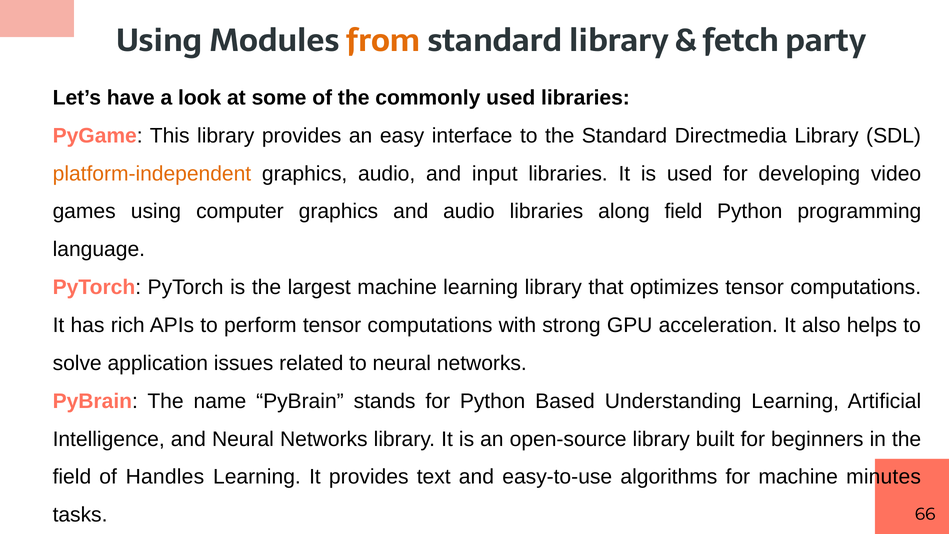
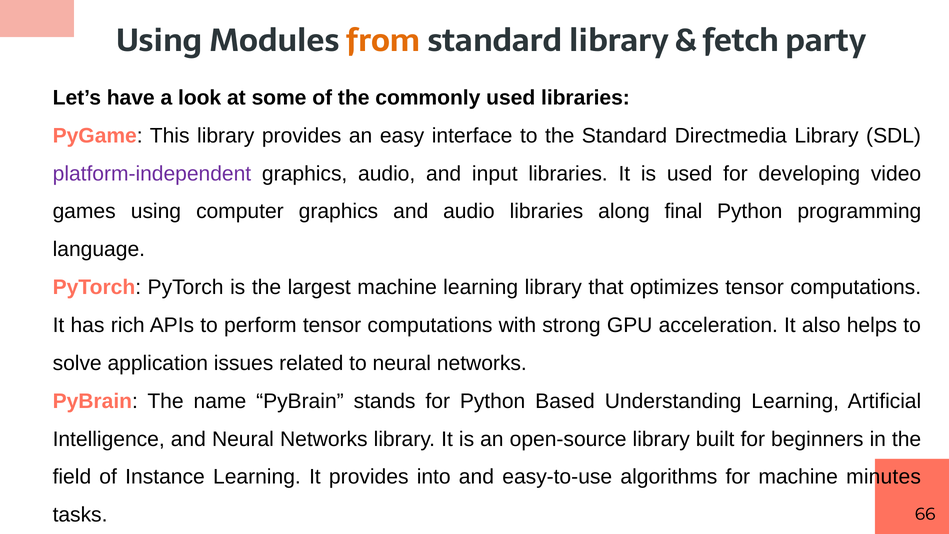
platform-independent colour: orange -> purple (152, 174)
along field: field -> final (683, 211)
Handles: Handles -> Instance (165, 477)
text: text -> into (434, 477)
